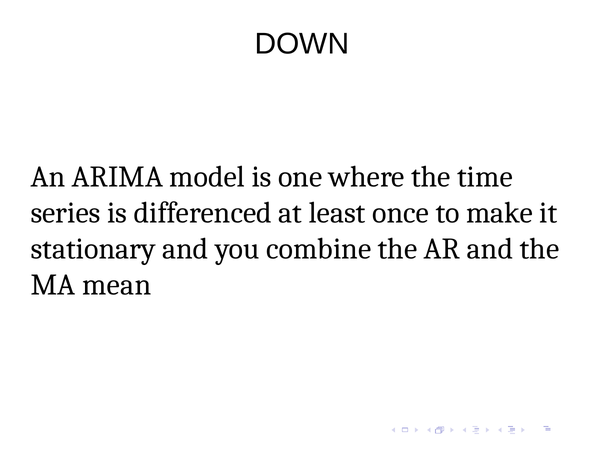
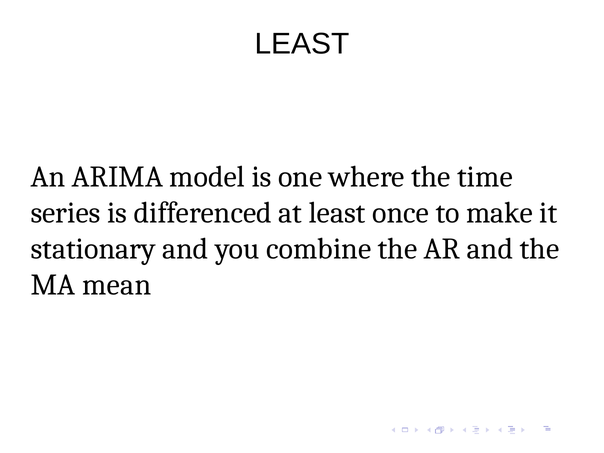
DOWN: DOWN -> LEAST (302, 44)
